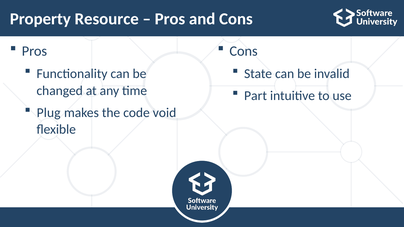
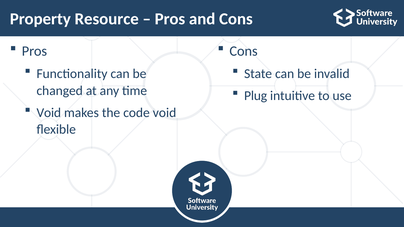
Part: Part -> Plug (256, 96)
Plug: Plug -> Void (49, 113)
